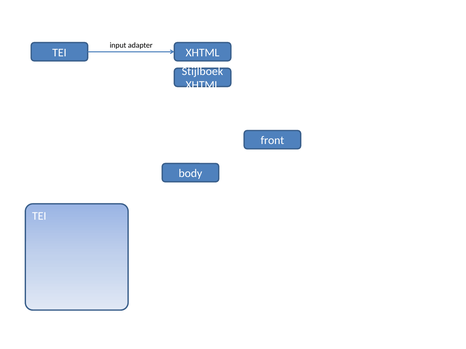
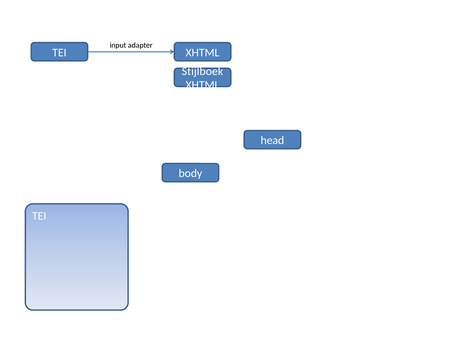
front: front -> head (272, 141)
